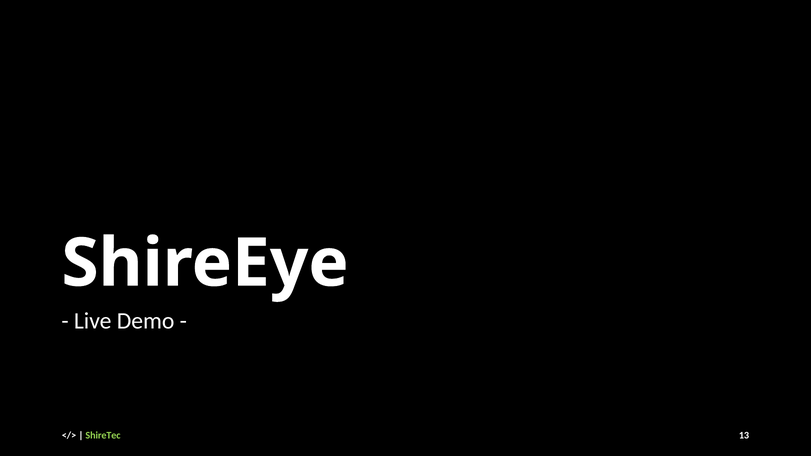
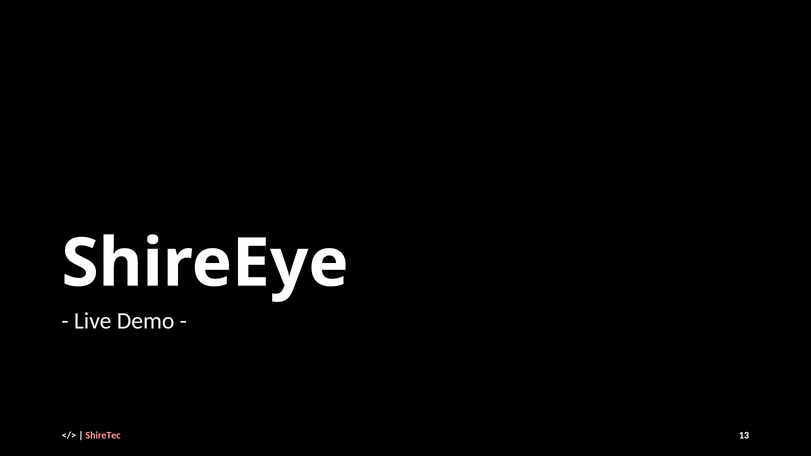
ShireTec colour: light green -> pink (103, 436)
